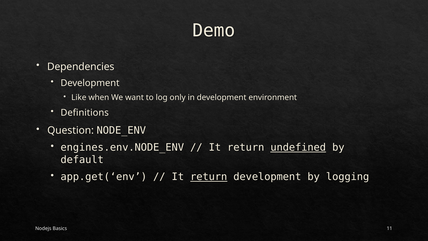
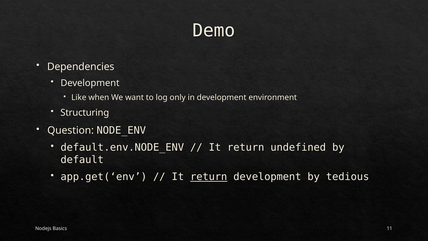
Definitions: Definitions -> Structuring (85, 113)
engines.env.NODE_ENV: engines.env.NODE_ENV -> default.env.NODE_ENV (122, 147)
undefined underline: present -> none (298, 147)
logging: logging -> tedious (348, 177)
